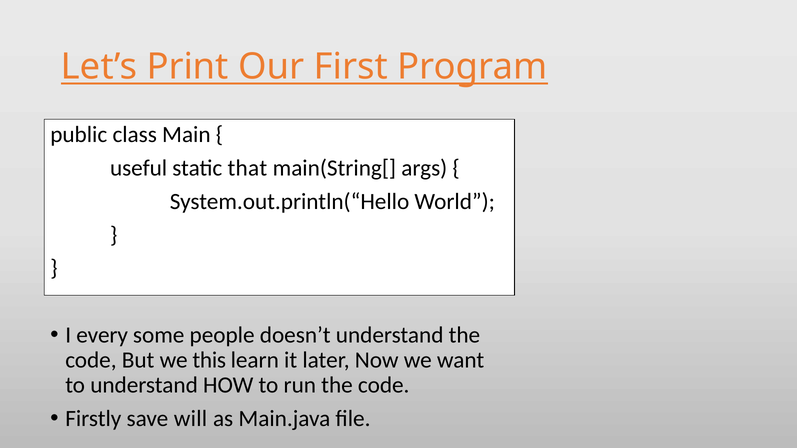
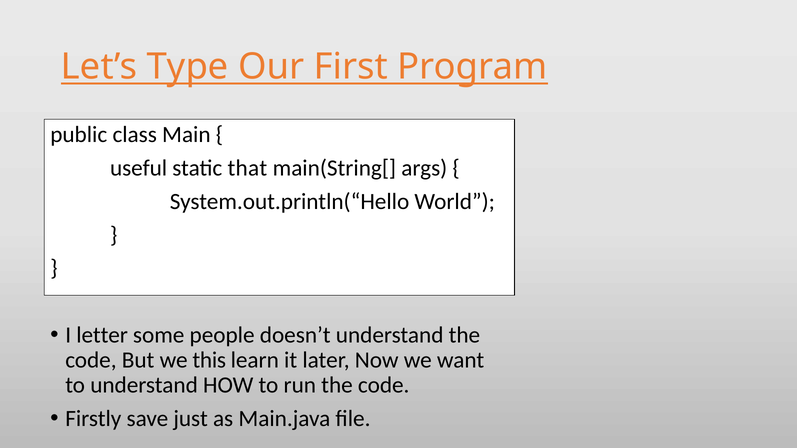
Print: Print -> Type (188, 67)
every: every -> letter (102, 335)
will: will -> just (191, 419)
